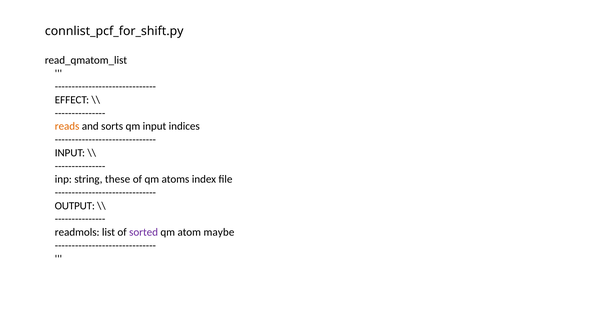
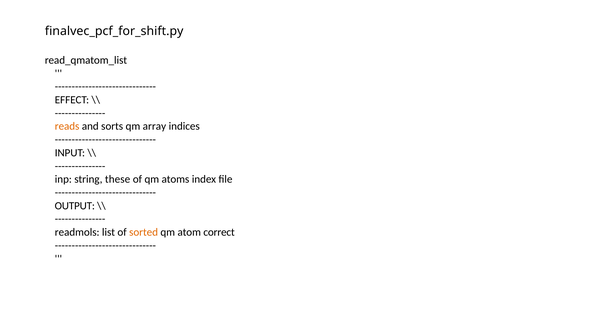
connlist_pcf_for_shift.py: connlist_pcf_for_shift.py -> finalvec_pcf_for_shift.py (114, 31)
qm input: input -> array (154, 126)
sorted colour: purple -> orange (144, 232)
maybe: maybe -> correct (219, 232)
